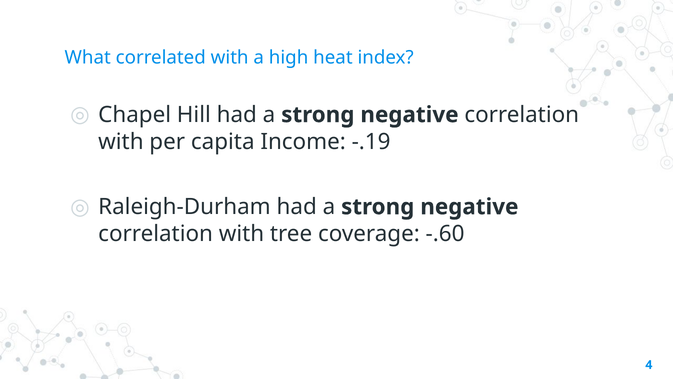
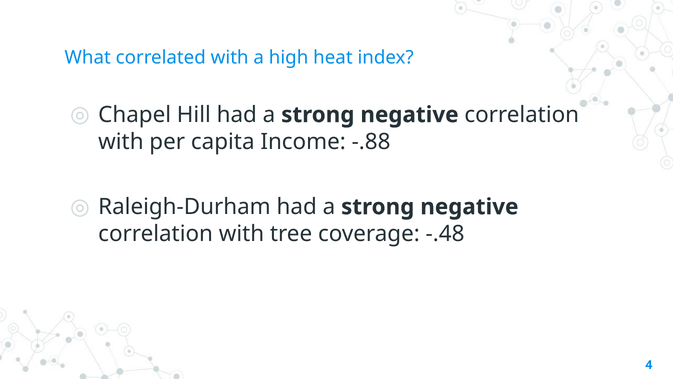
-.19: -.19 -> -.88 (371, 142)
-.60: -.60 -> -.48 (445, 234)
